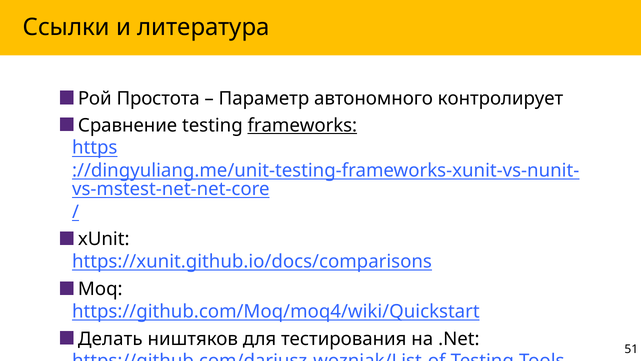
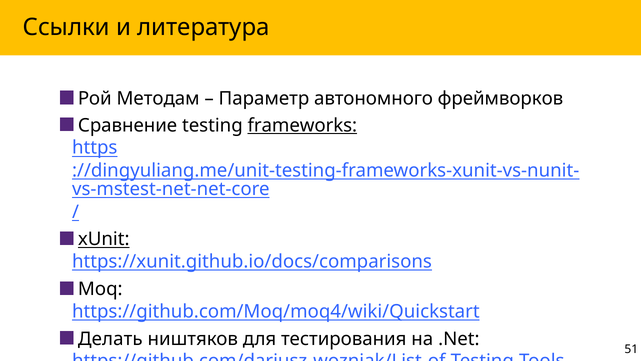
Простота: Простота -> Методам (158, 98)
контролирует: контролирует -> фреймворков (500, 98)
xUnit underline: none -> present (104, 239)
